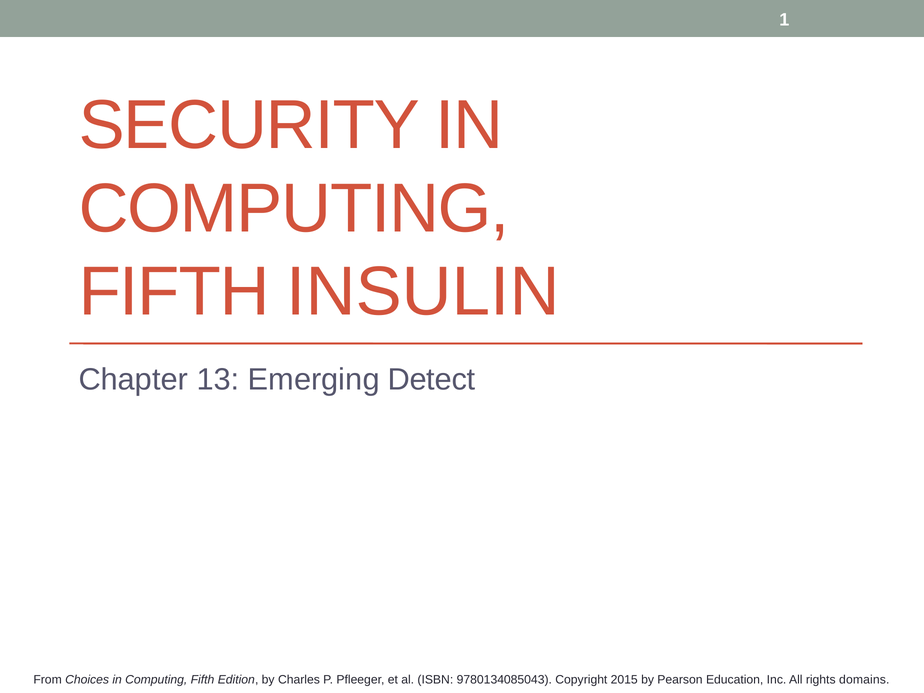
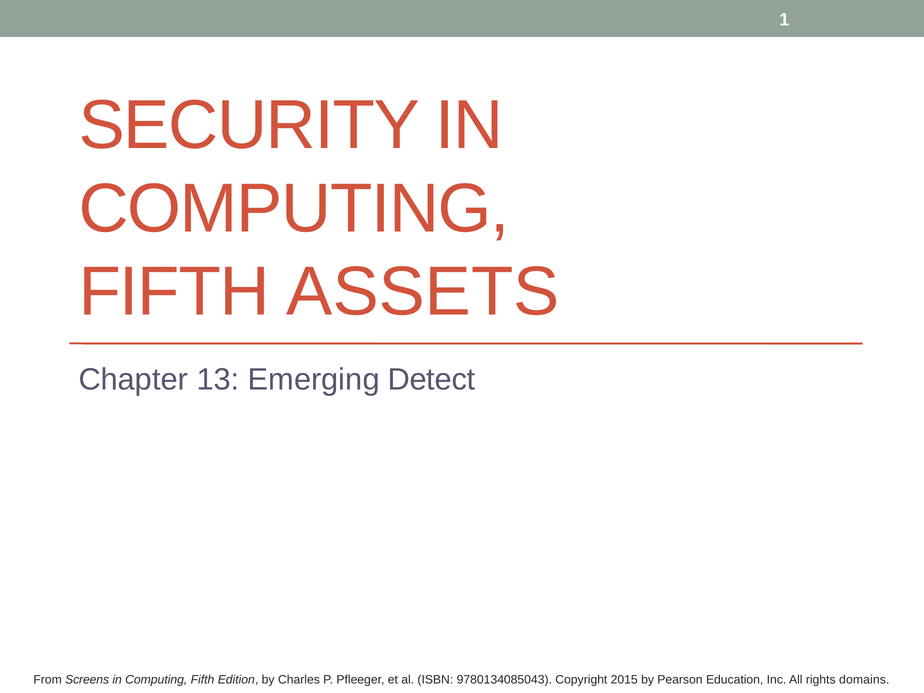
INSULIN: INSULIN -> ASSETS (423, 292)
Choices: Choices -> Screens (87, 680)
